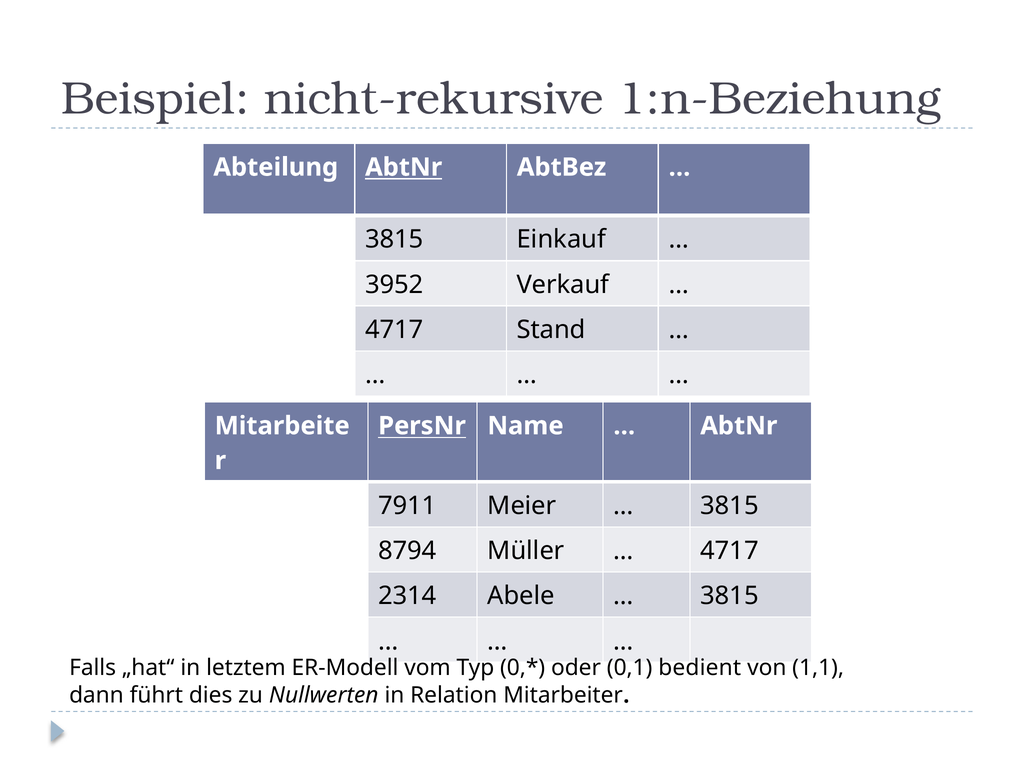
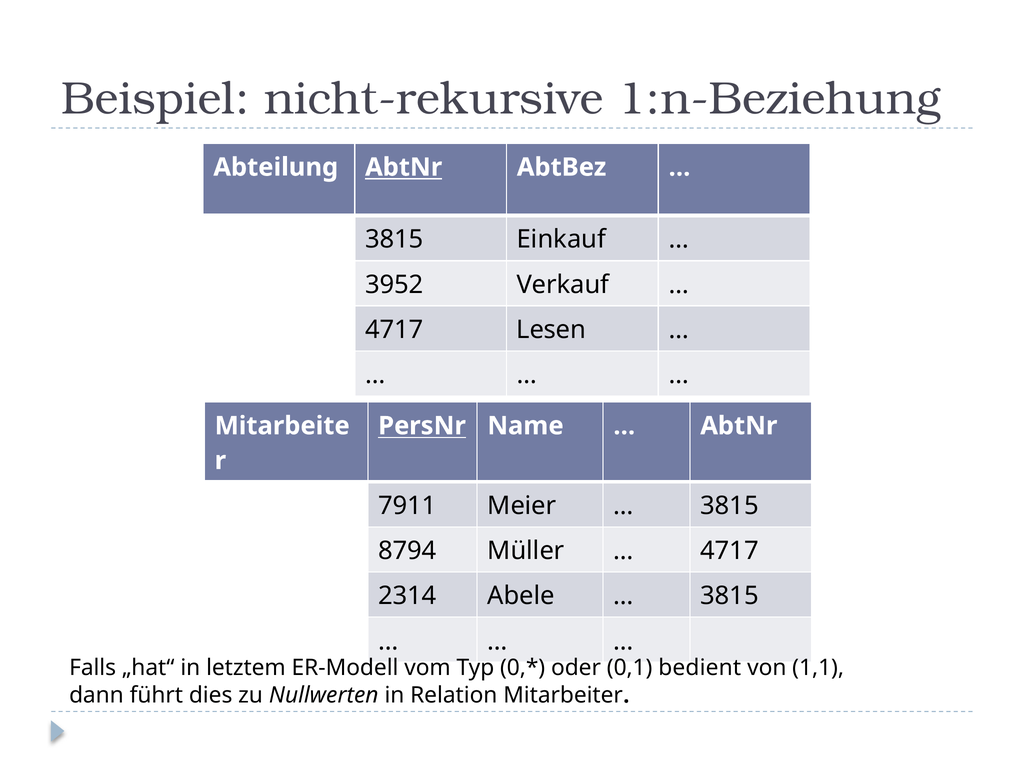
Stand: Stand -> Lesen (551, 330)
